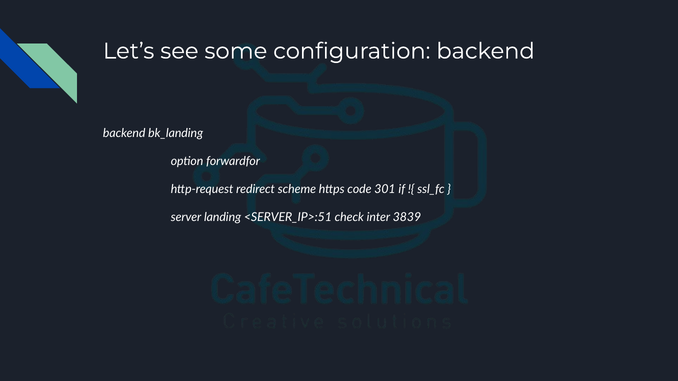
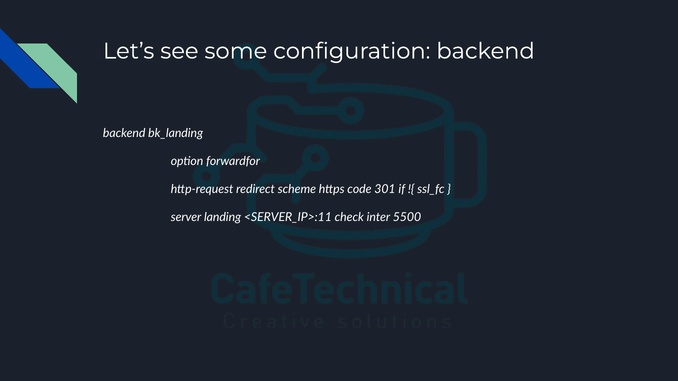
<SERVER_IP>:51: <SERVER_IP>:51 -> <SERVER_IP>:11 (288, 218)
3839: 3839 -> 5500 (407, 218)
